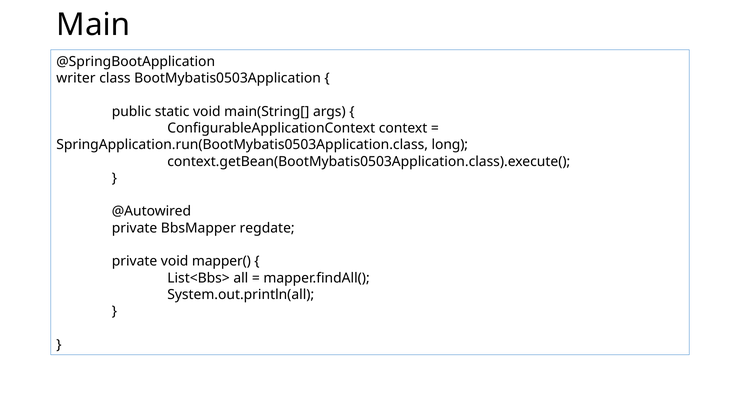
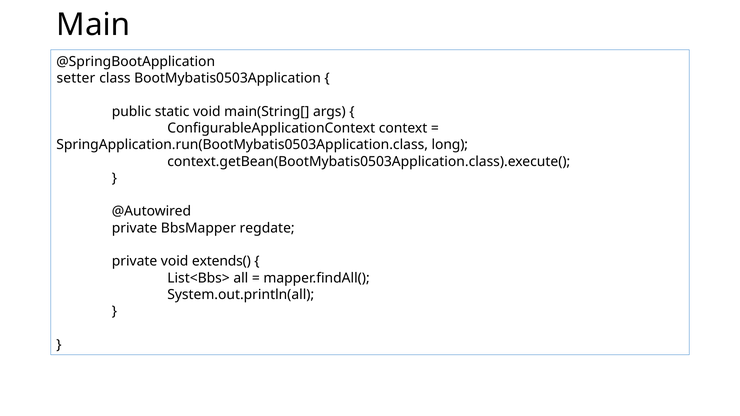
writer: writer -> setter (76, 78)
mapper(: mapper( -> extends( (221, 261)
